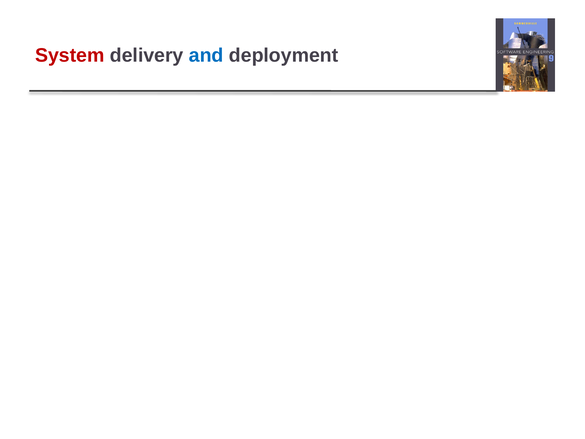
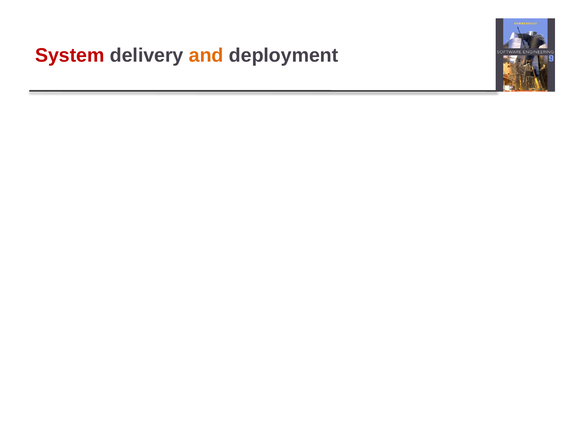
and colour: blue -> orange (206, 55)
